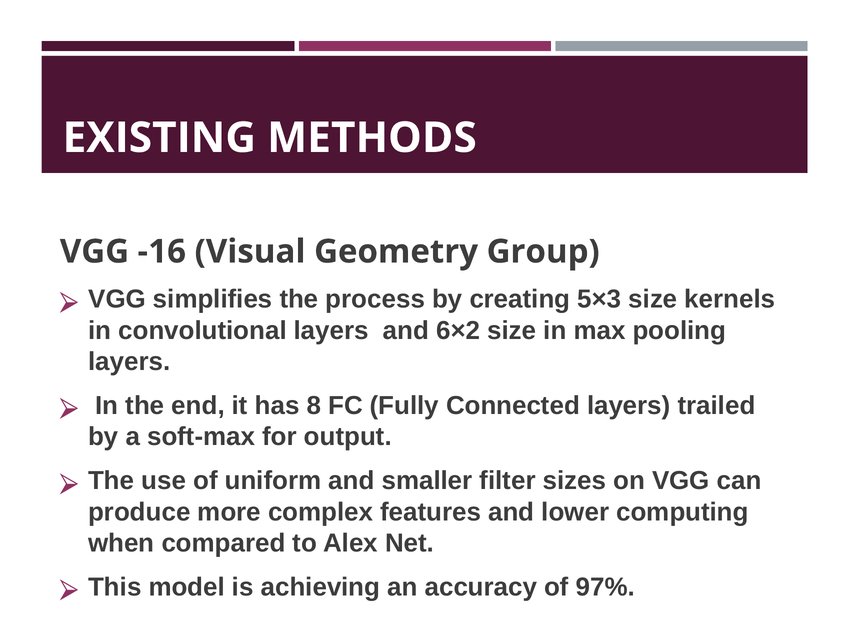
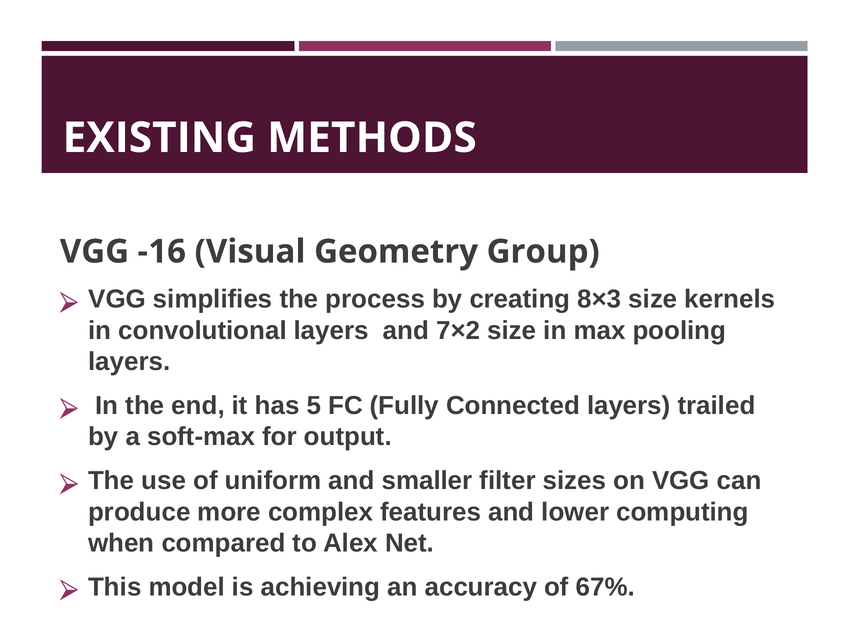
5×3: 5×3 -> 8×3 (599, 299)
6×2: 6×2 -> 7×2 (458, 330)
8: 8 -> 5 (314, 405)
97%: 97% -> 67% (605, 587)
